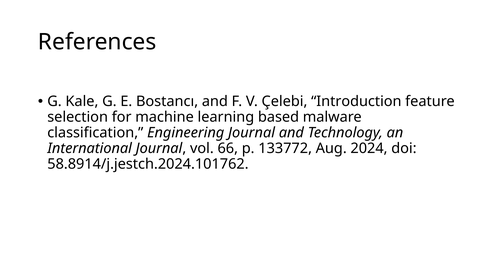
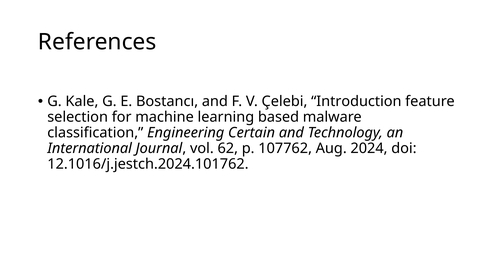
Engineering Journal: Journal -> Certain (252, 133)
66: 66 -> 62 (228, 149)
133772: 133772 -> 107762 (285, 149)
58.8914/j.jestch.2024.101762: 58.8914/j.jestch.2024.101762 -> 12.1016/j.jestch.2024.101762 (148, 164)
